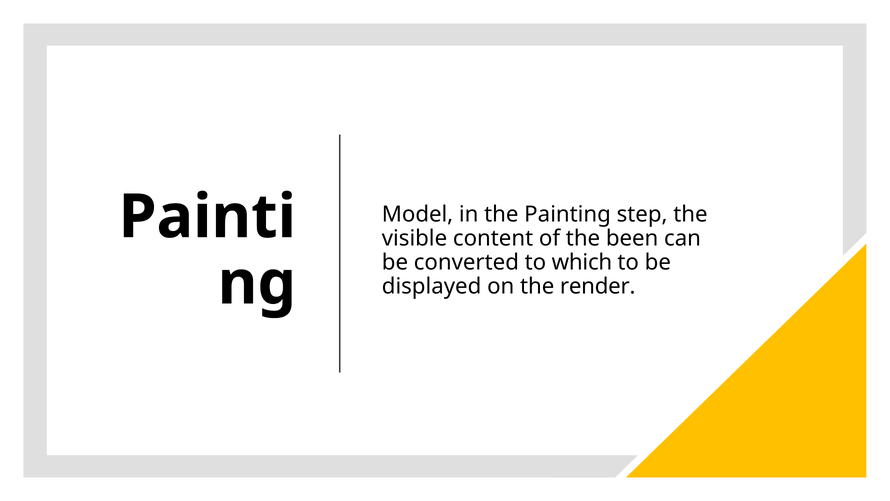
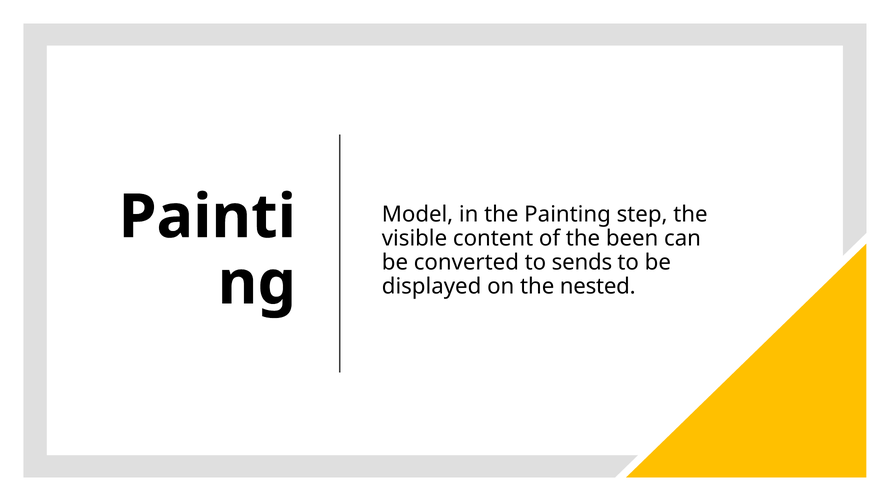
which: which -> sends (582, 262)
render: render -> nested (598, 286)
